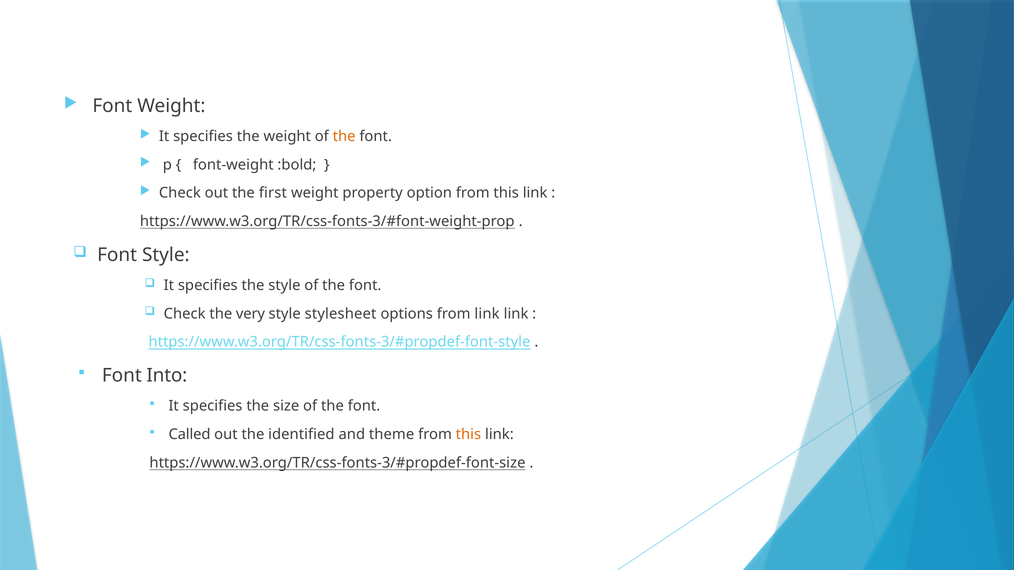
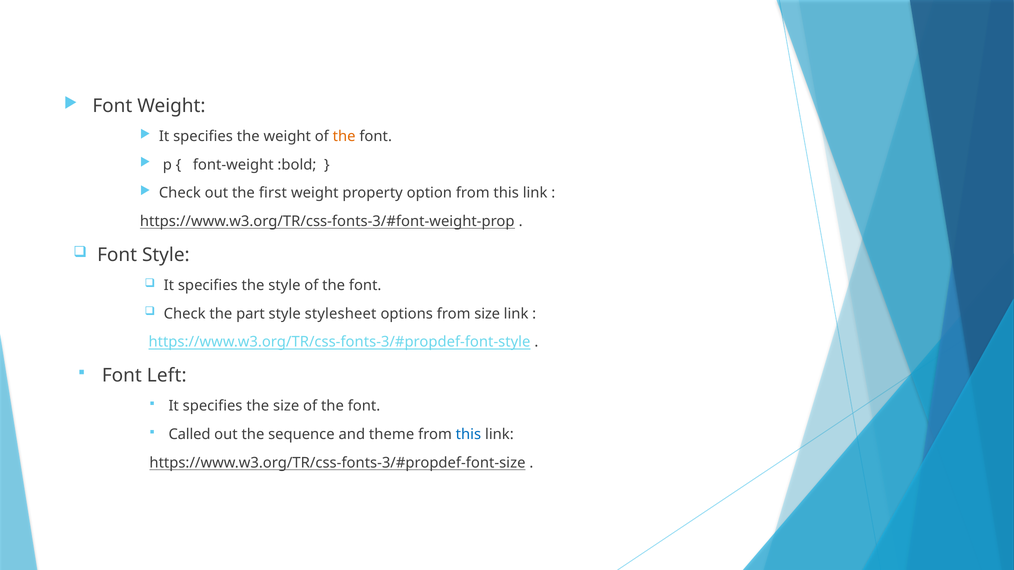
very: very -> part (250, 314)
from link: link -> size (487, 314)
Into: Into -> Left (167, 376)
identified: identified -> sequence (301, 435)
this colour: orange -> blue (468, 435)
